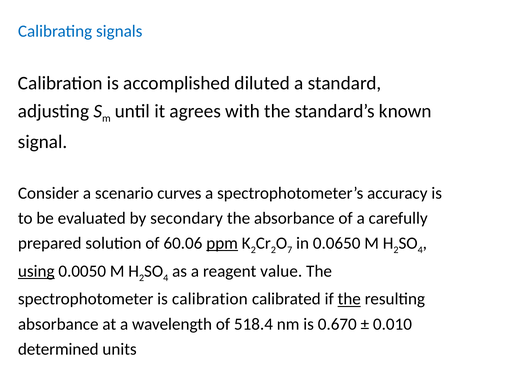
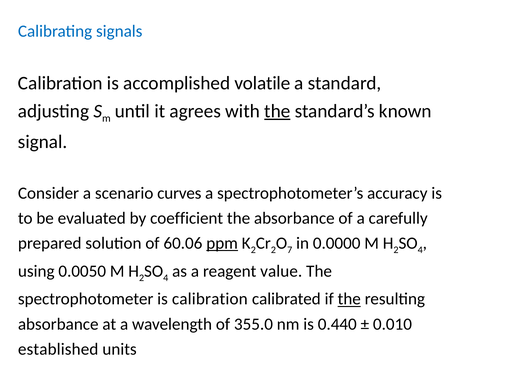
diluted: diluted -> volatile (262, 83)
the underline: none -> present (277, 111)
secondary: secondary -> coefficient (187, 219)
0.0650: 0.0650 -> 0.0000 (337, 244)
using underline: present -> none (36, 272)
518.4: 518.4 -> 355.0 (253, 325)
0.670: 0.670 -> 0.440 (337, 325)
determined: determined -> established (58, 350)
